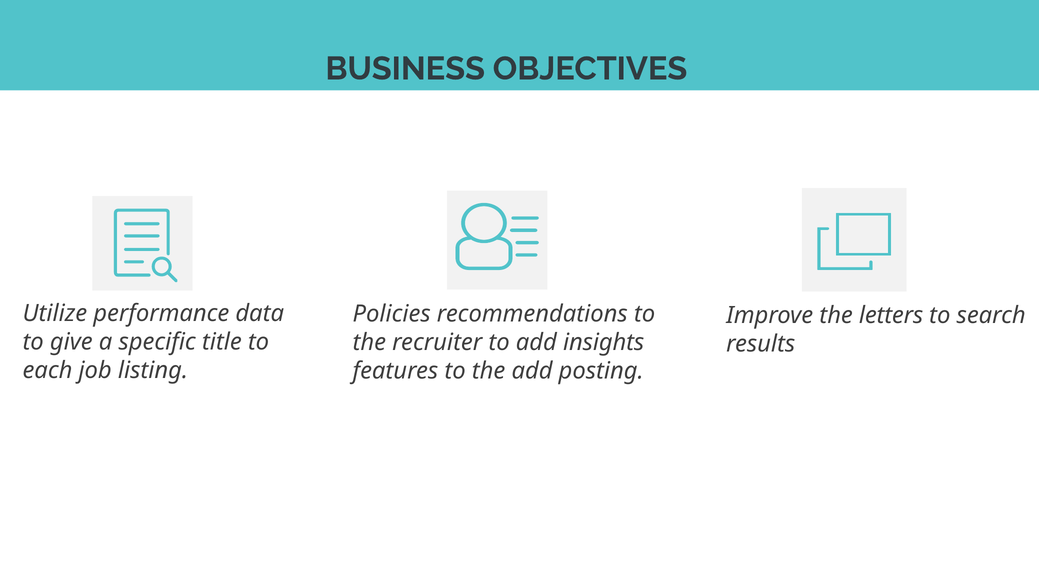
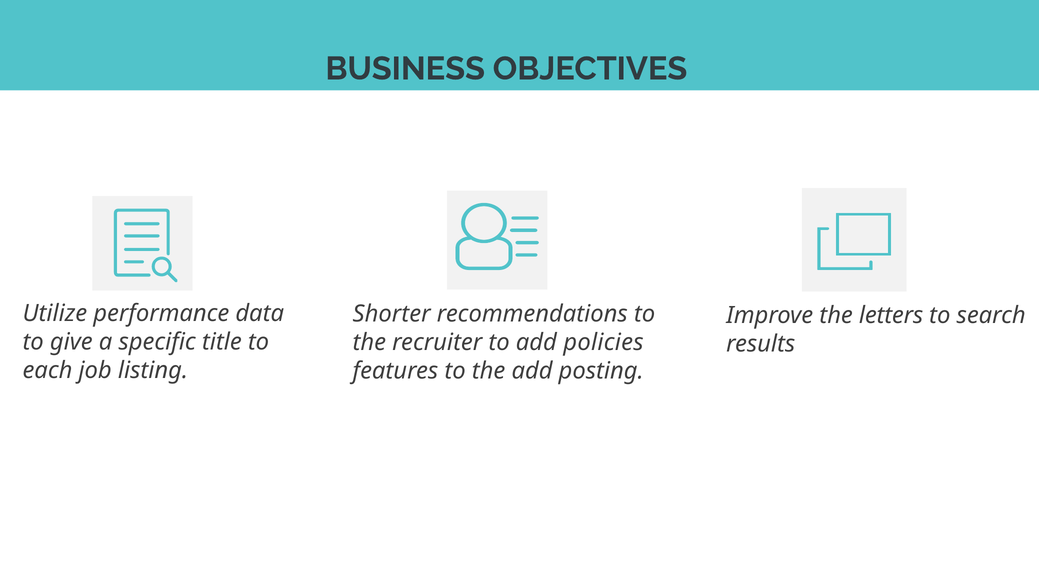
Policies: Policies -> Shorter (392, 314)
insights: insights -> policies (603, 343)
